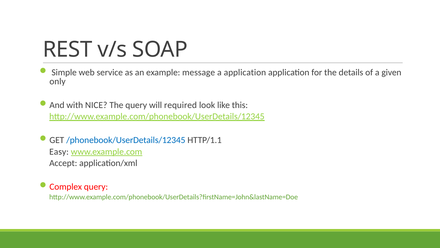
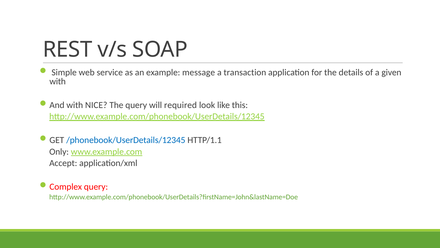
a application: application -> transaction (245, 72)
only: only -> with (58, 81)
Easy: Easy -> Only (59, 151)
